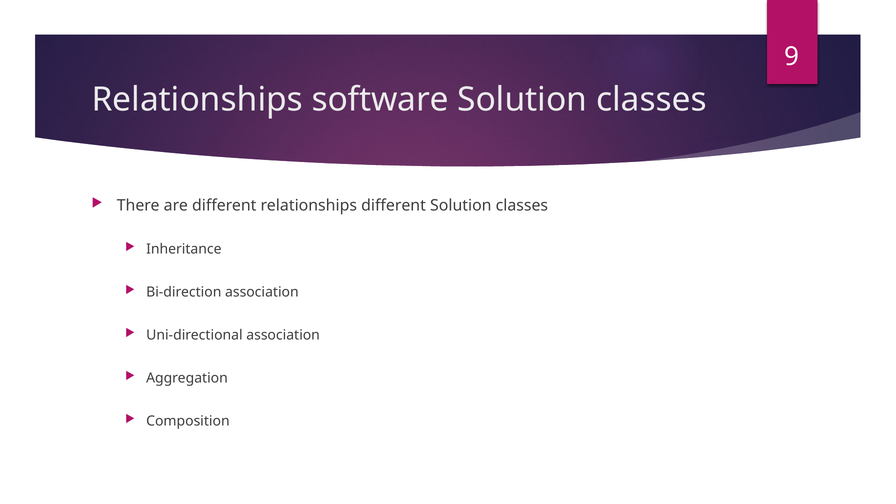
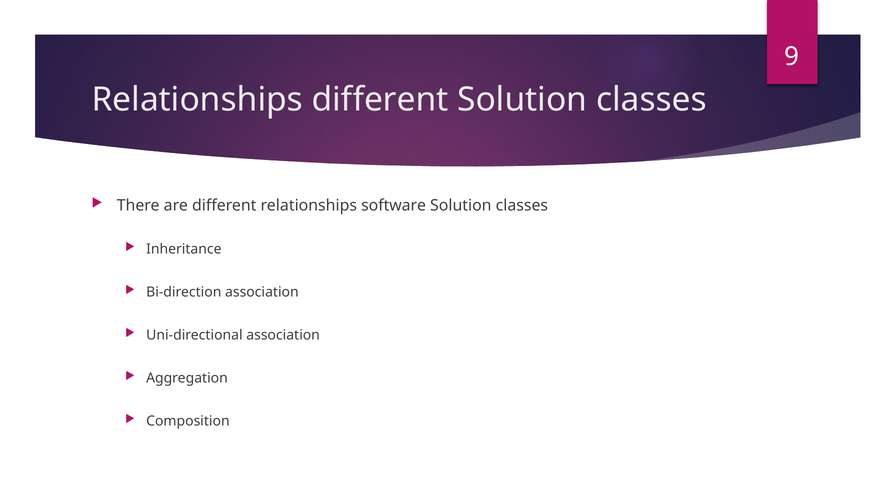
Relationships software: software -> different (380, 100)
relationships different: different -> software (394, 205)
